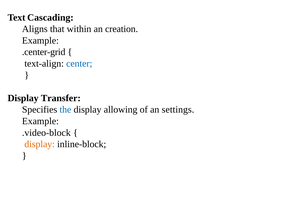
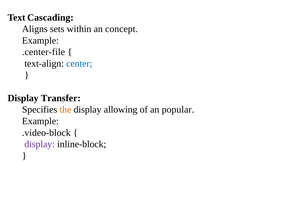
that: that -> sets (57, 29)
creation: creation -> concept (122, 29)
.center-grid: .center-grid -> .center-file (44, 52)
the colour: blue -> orange (65, 110)
settings: settings -> popular (178, 110)
display colour: orange -> purple (40, 144)
